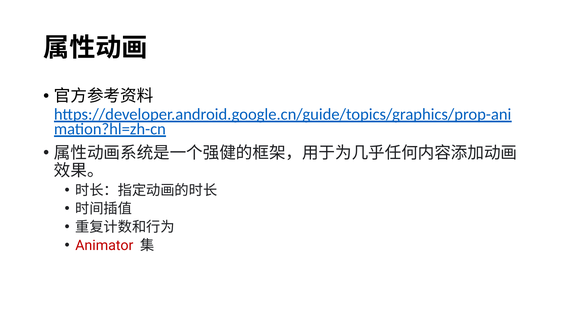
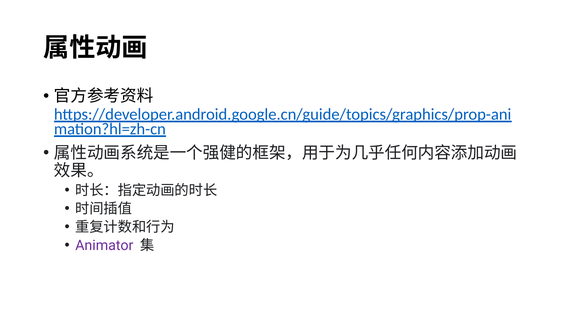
Animator colour: red -> purple (104, 245)
